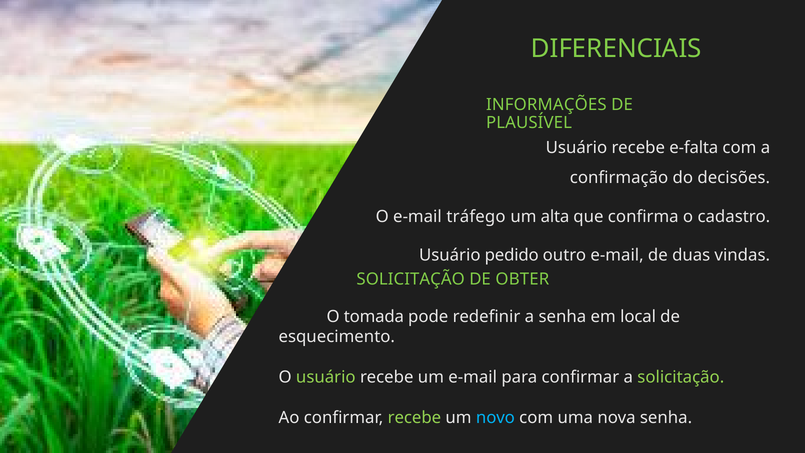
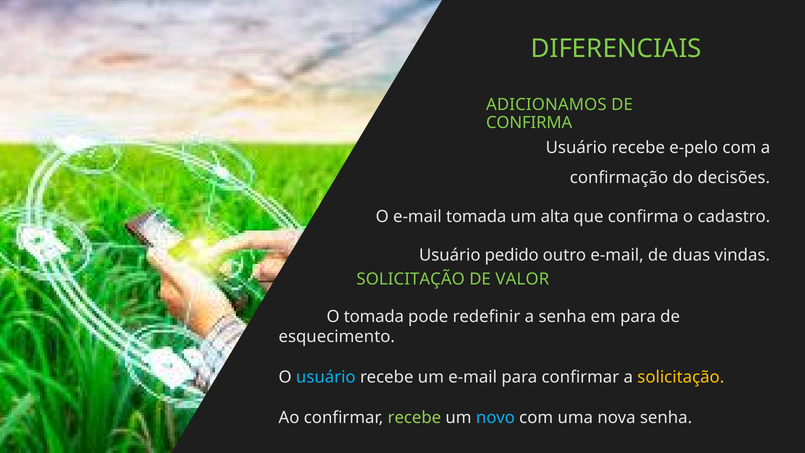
INFORMAÇÕES: INFORMAÇÕES -> ADICIONAMOS (546, 104)
PLAUSÍVEL: PLAUSÍVEL -> CONFIRMA (529, 123)
e-falta: e-falta -> e-pelo (694, 148)
e-mail tráfego: tráfego -> tomada (476, 216)
OBTER: OBTER -> VALOR (522, 279)
em local: local -> para (638, 317)
usuário colour: light green -> light blue (326, 377)
solicitação colour: light green -> yellow (681, 377)
